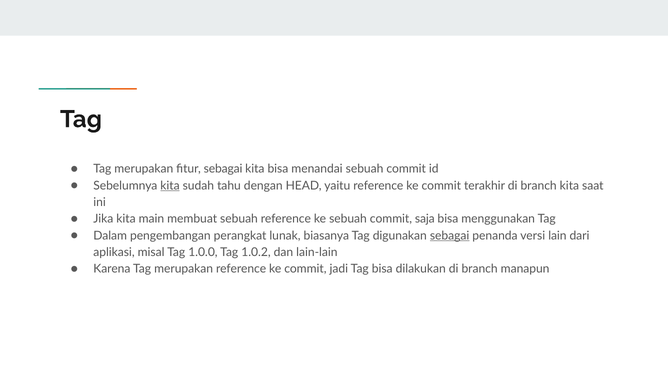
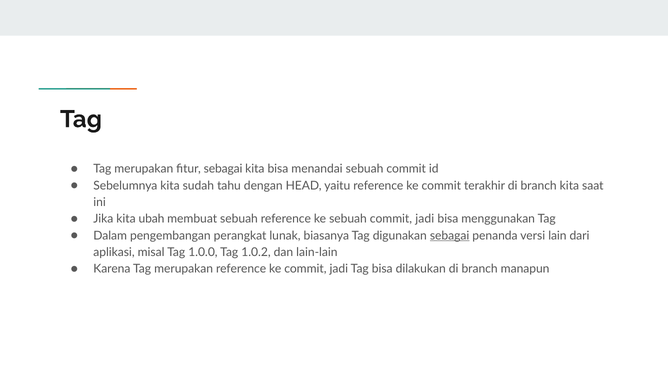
kita underline: present -> none (170, 185)
main: main -> ubah (151, 219)
sebuah commit saja: saja -> jadi (425, 219)
